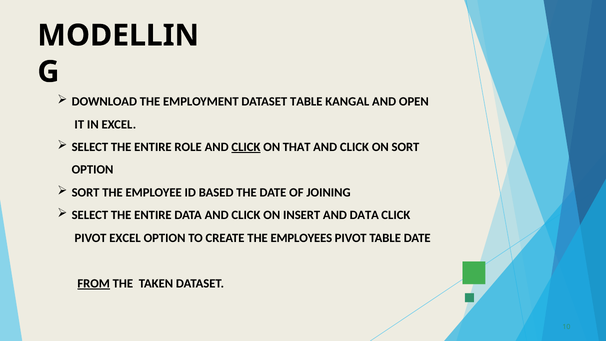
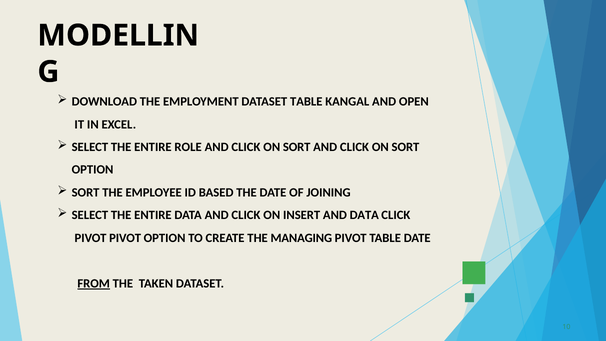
CLICK underline: present -> none (246, 147)
THAT: THAT -> SORT (297, 147)
PIVOT EXCEL: EXCEL -> PIVOT (125, 238)
EMPLOYEES: EMPLOYEES -> MANAGING (301, 238)
